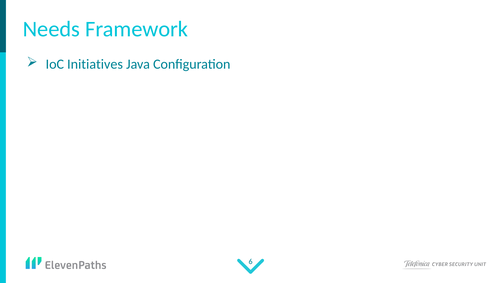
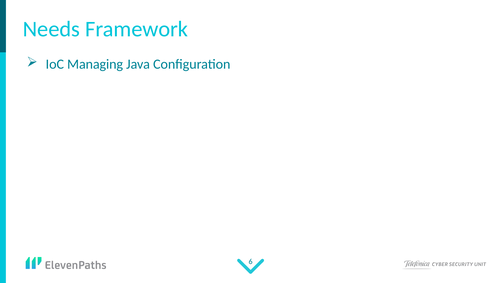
Initiatives: Initiatives -> Managing (95, 64)
